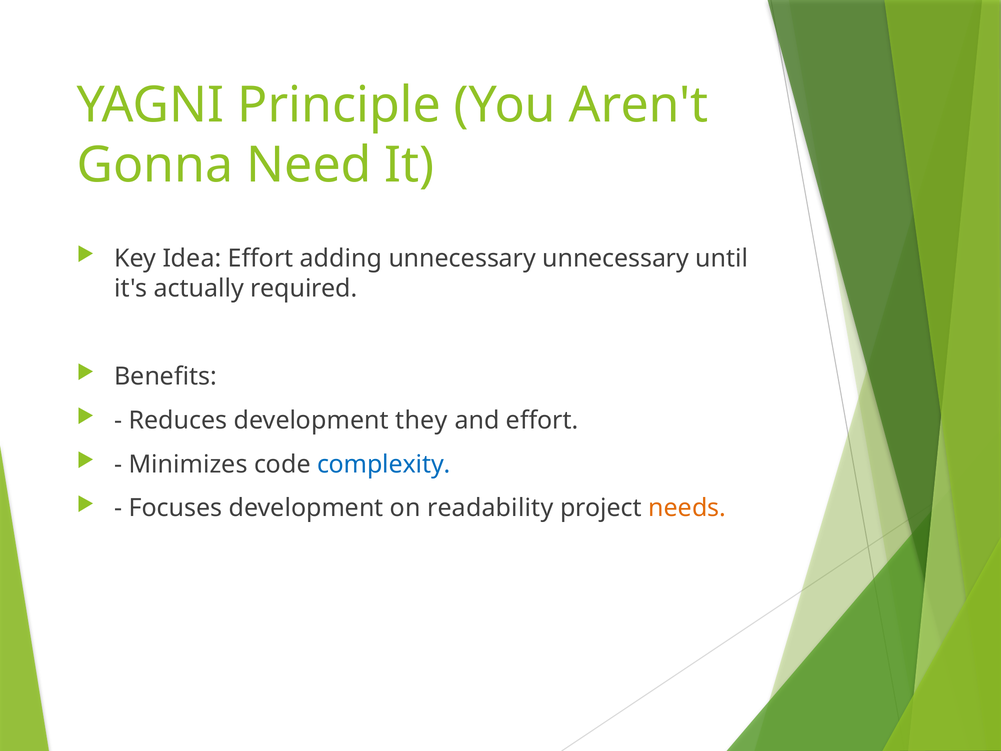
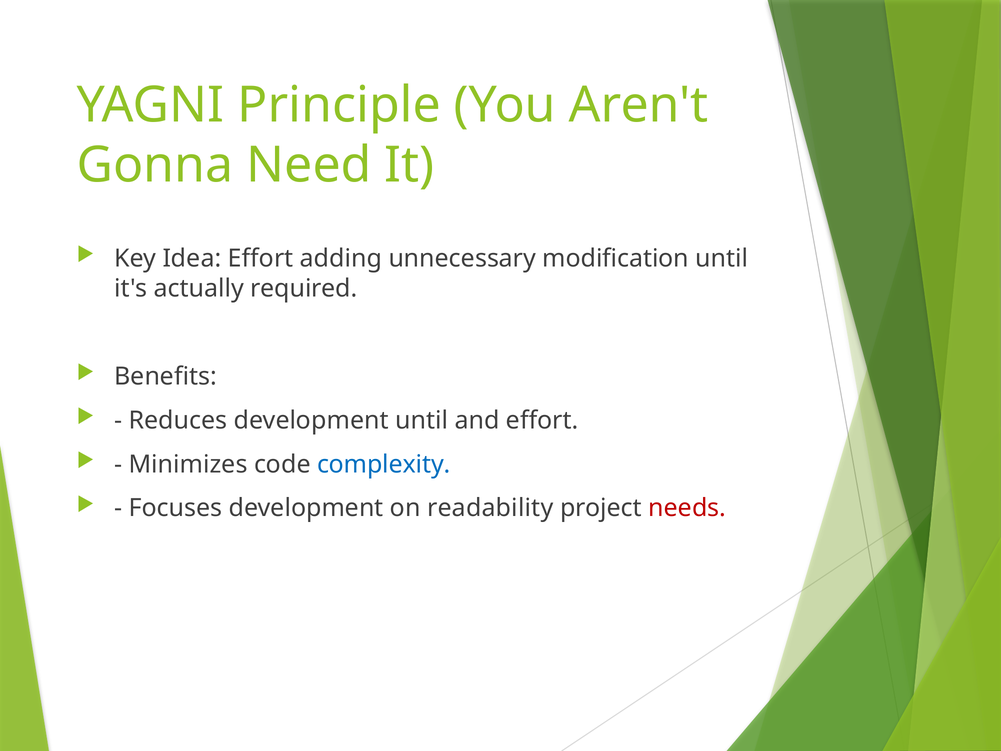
unnecessary unnecessary: unnecessary -> modification (616, 258)
development they: they -> until (422, 420)
needs colour: orange -> red (687, 508)
